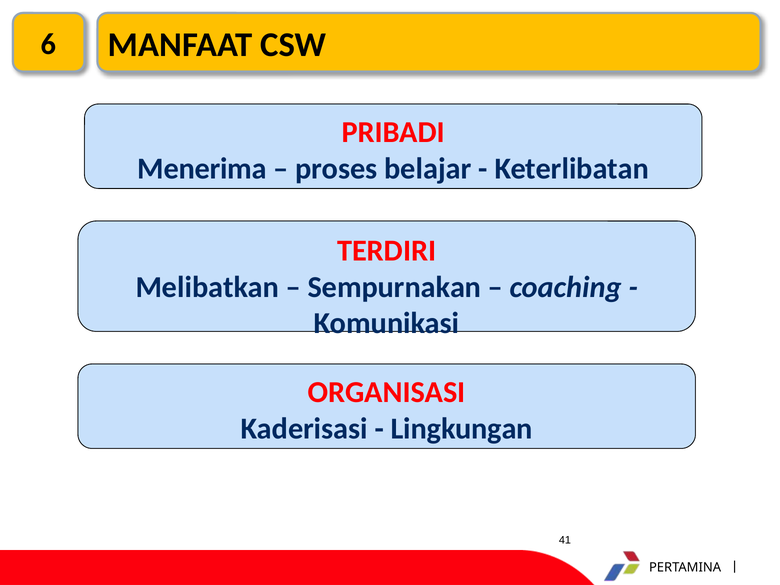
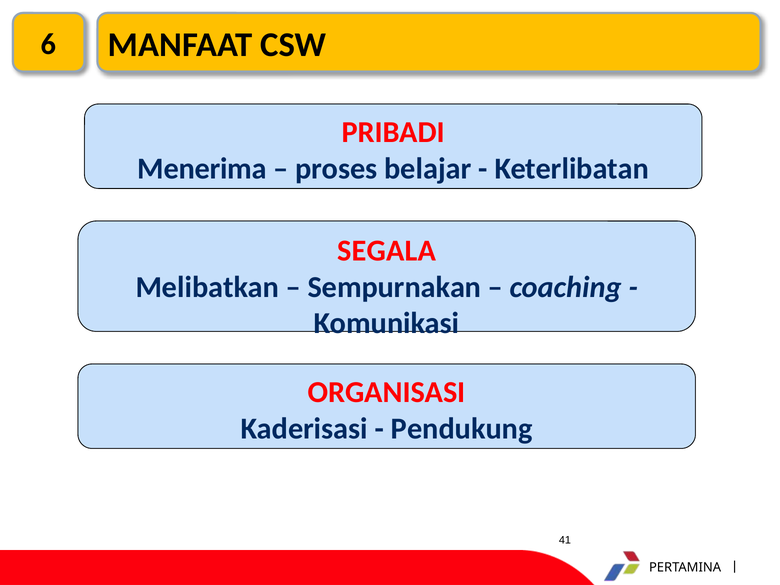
TERDIRI: TERDIRI -> SEGALA (387, 251)
Lingkungan: Lingkungan -> Pendukung (462, 429)
